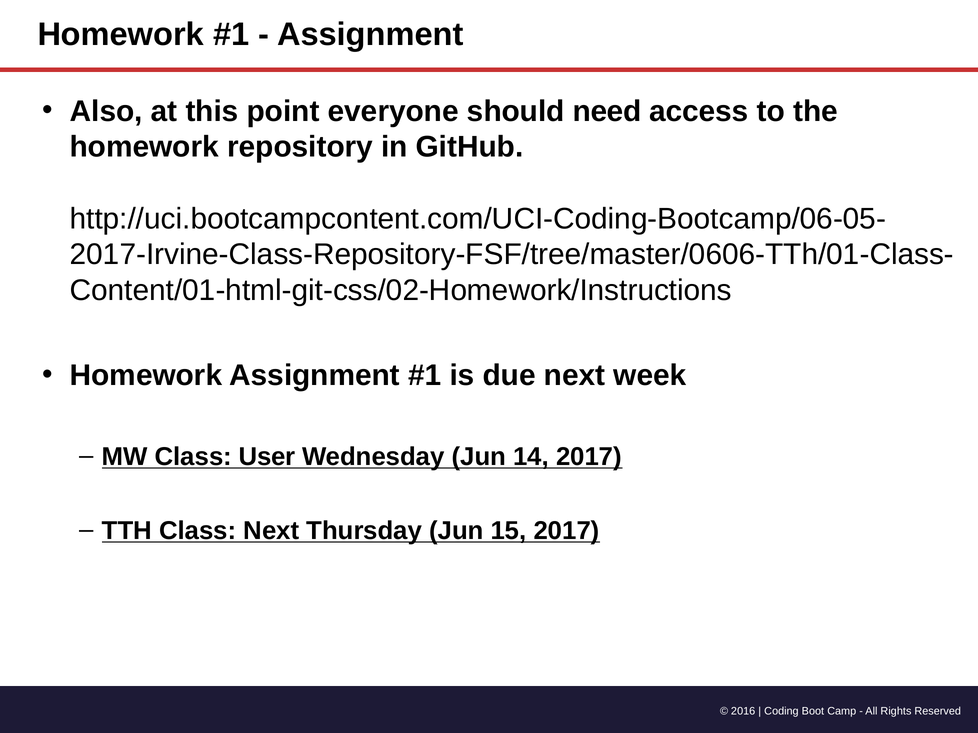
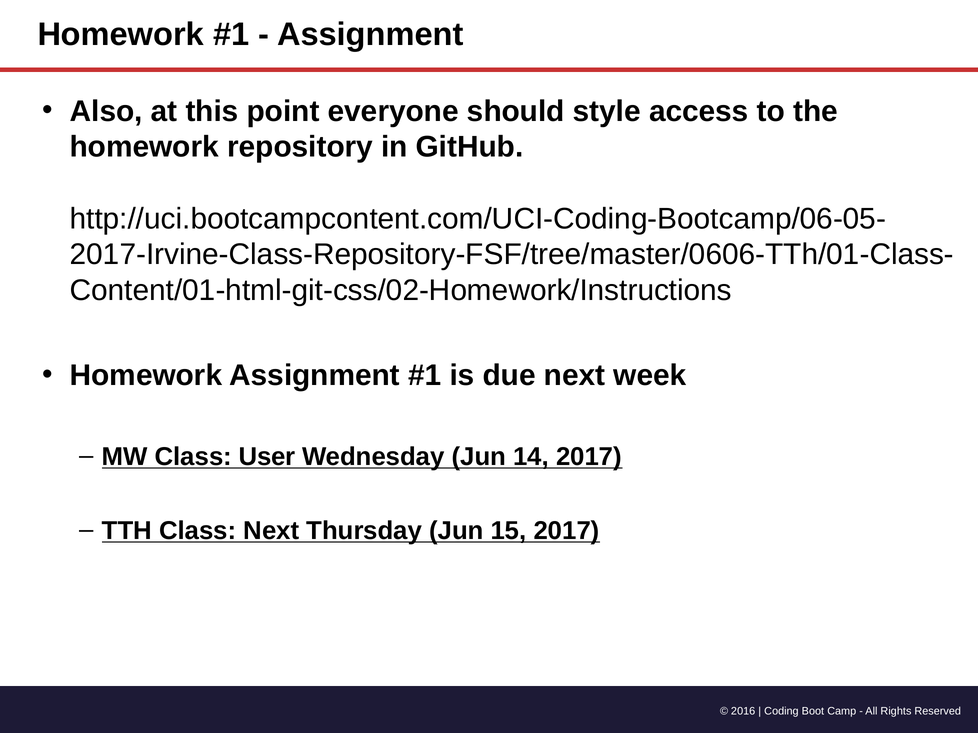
need: need -> style (607, 111)
